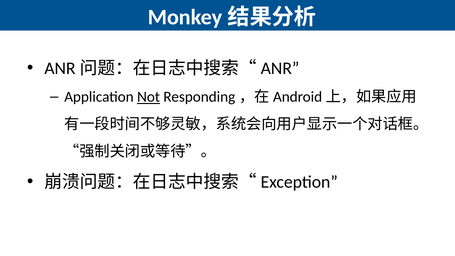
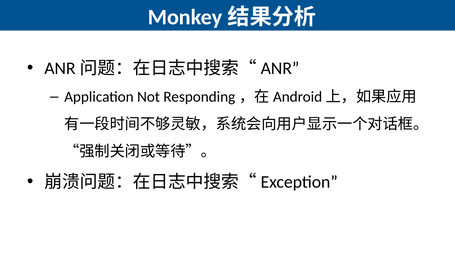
Not underline: present -> none (149, 97)
